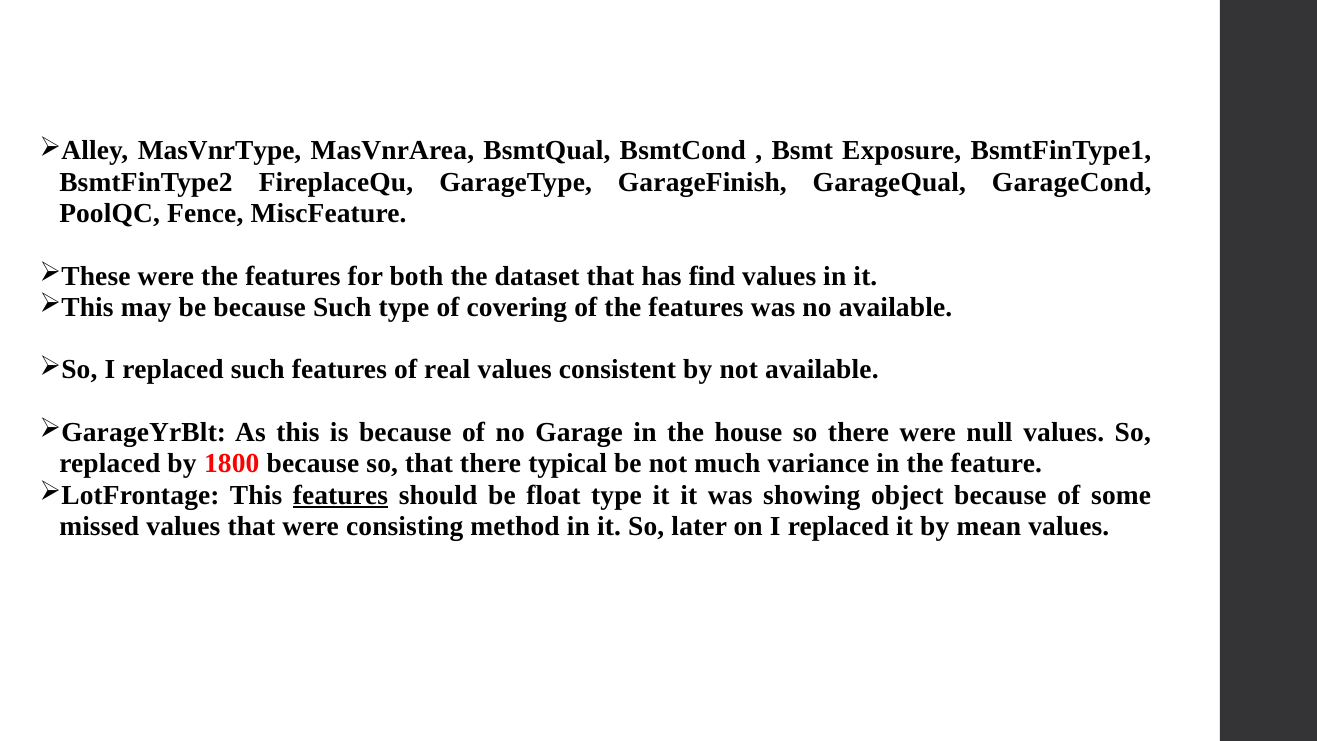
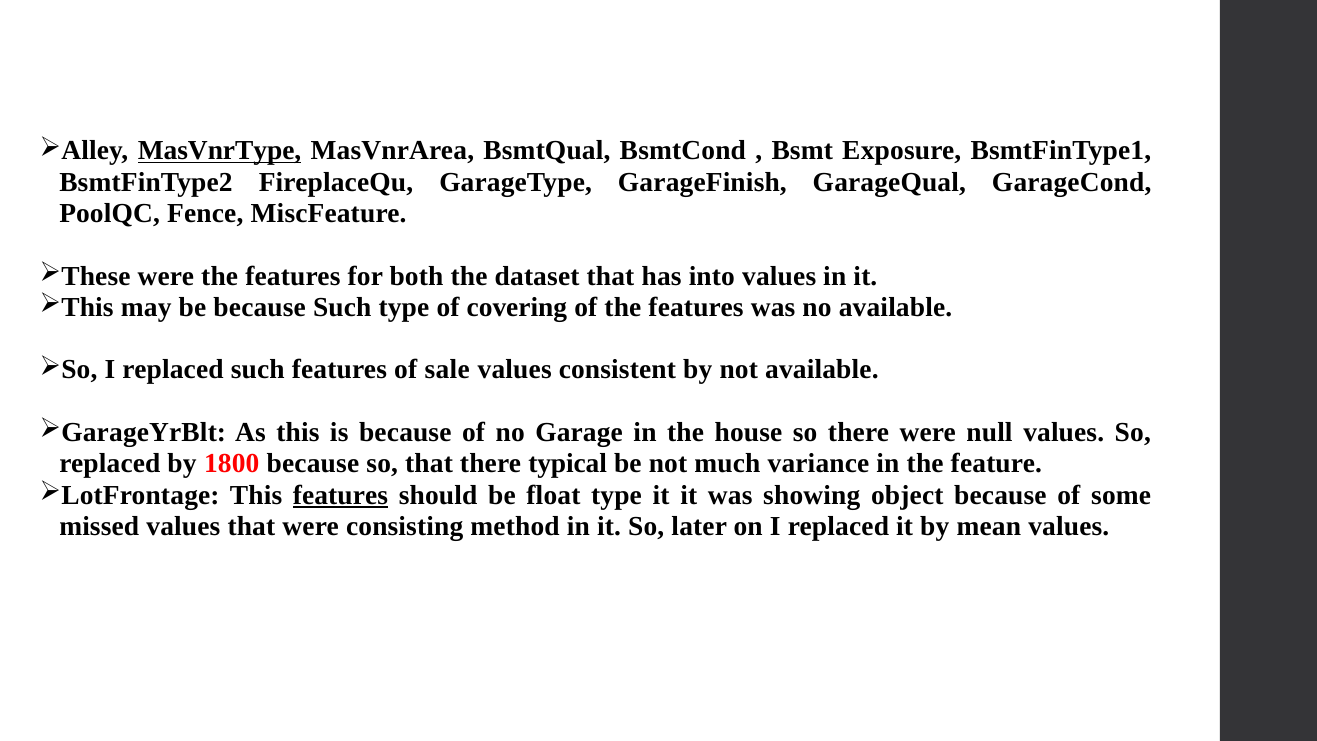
MasVnrType underline: none -> present (220, 151)
find: find -> into (712, 276)
real: real -> sale (447, 370)
